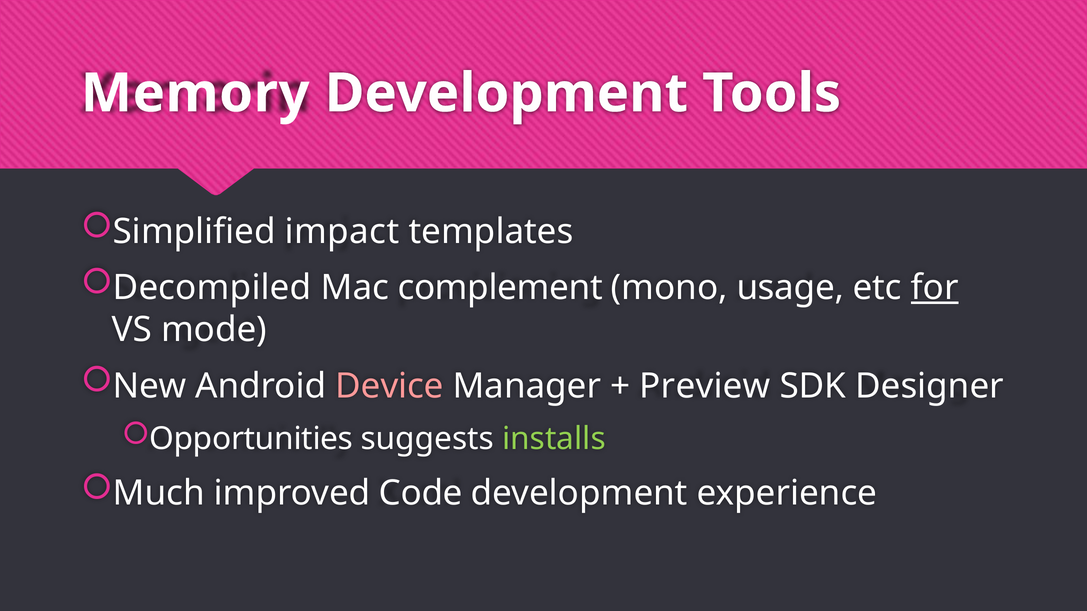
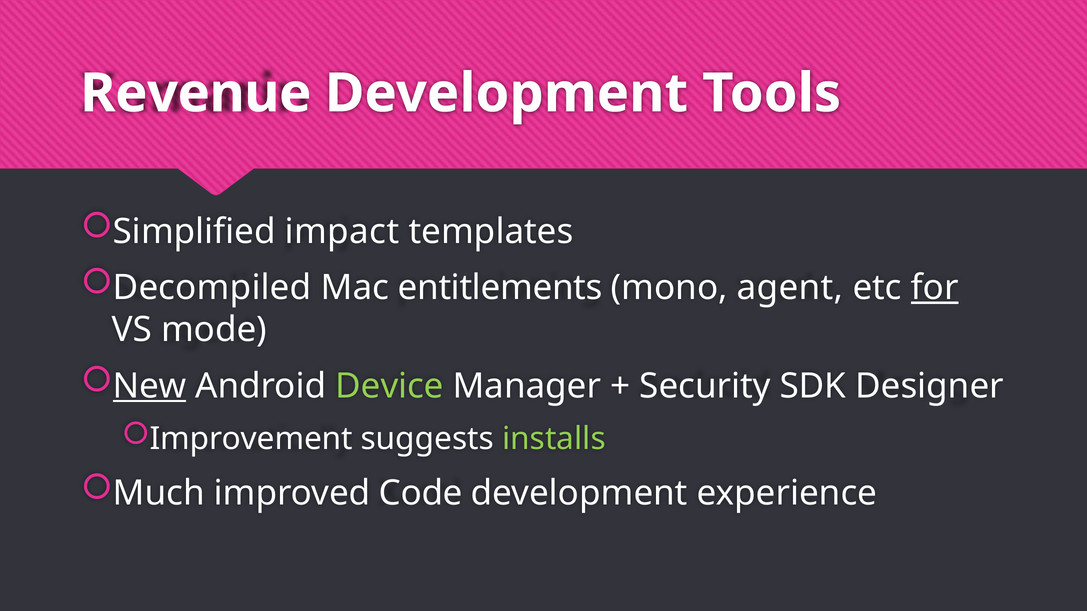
Memory: Memory -> Revenue (196, 93)
complement: complement -> entitlements (500, 288)
usage: usage -> agent (790, 288)
New underline: none -> present (150, 386)
Device colour: pink -> light green (390, 386)
Preview: Preview -> Security (705, 386)
Opportunities: Opportunities -> Improvement (251, 439)
